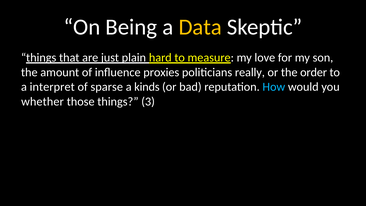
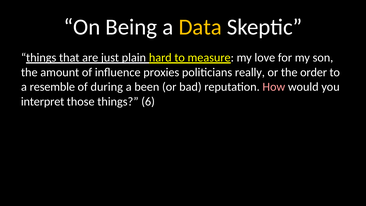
interpret: interpret -> resemble (52, 87)
sparse: sparse -> during (107, 87)
kinds: kinds -> been (147, 87)
How colour: light blue -> pink (274, 87)
whether: whether -> interpret (43, 102)
3: 3 -> 6 (148, 102)
